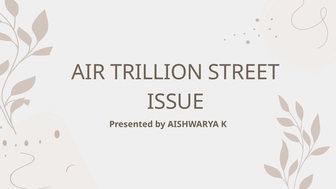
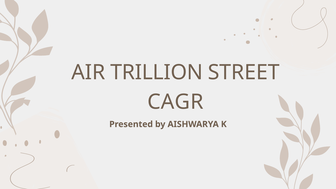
ISSUE: ISSUE -> CAGR (175, 102)
